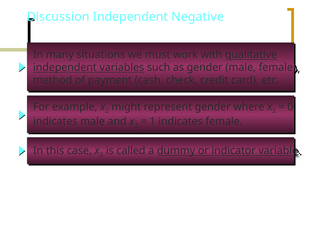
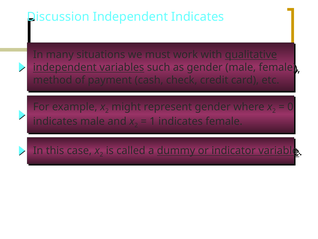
Independent Negative: Negative -> Indicates (198, 17)
